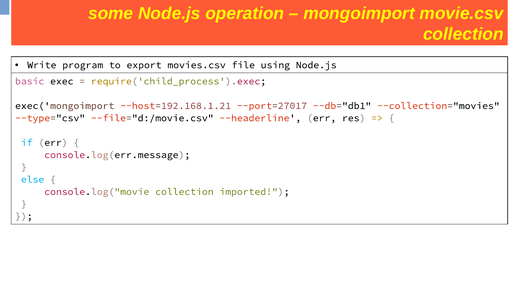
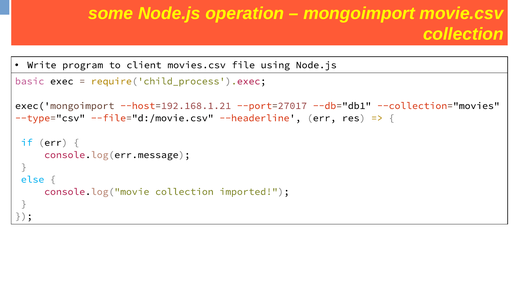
export: export -> client (144, 65)
